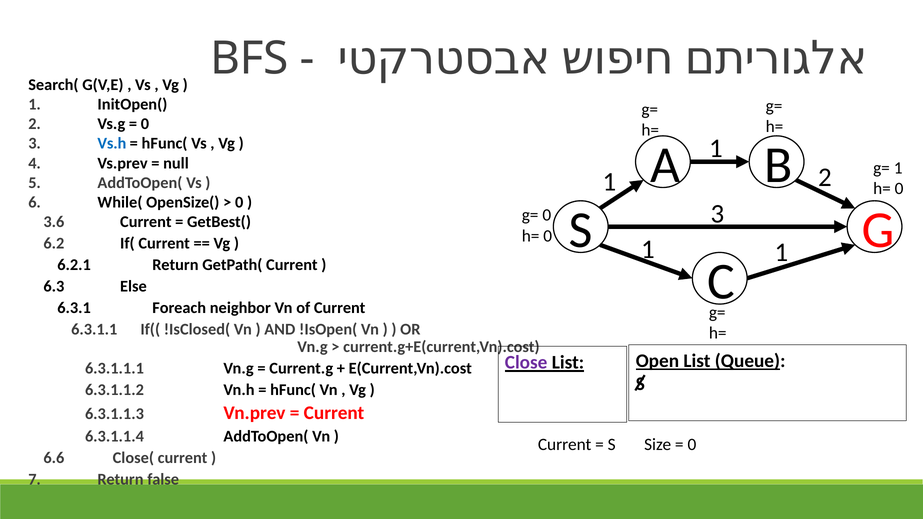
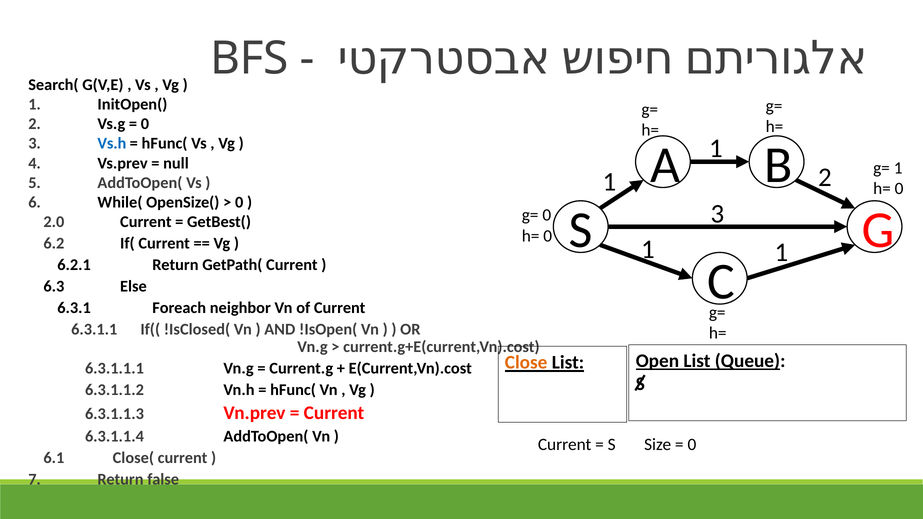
3.6: 3.6 -> 2.0 (54, 222)
Close colour: purple -> orange (526, 363)
6.6: 6.6 -> 6.1 (54, 458)
